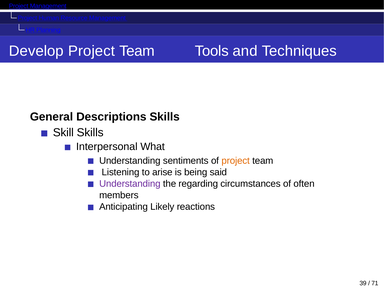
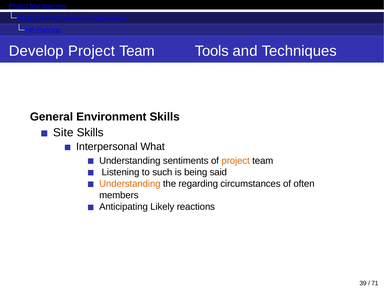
Descriptions: Descriptions -> Environment (111, 117)
Skill: Skill -> Site (63, 133)
arise: arise -> such (162, 172)
Understanding colour: purple -> orange (130, 184)
